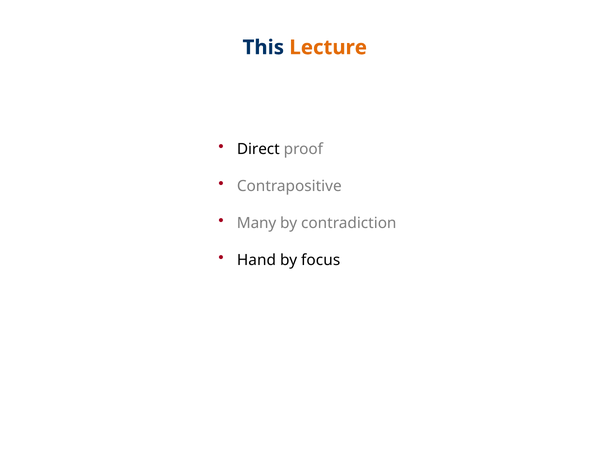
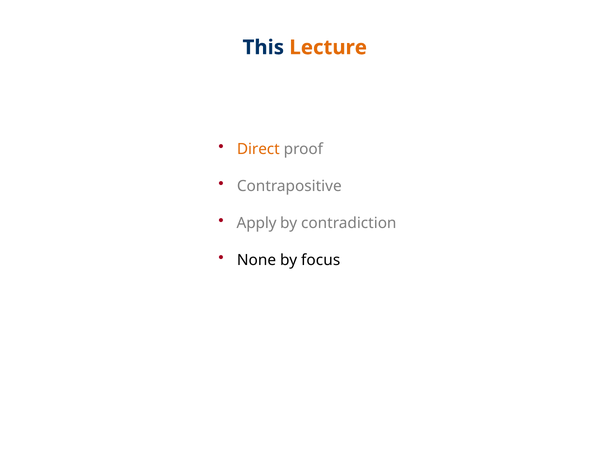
Direct colour: black -> orange (258, 149)
Many: Many -> Apply (257, 223)
Hand: Hand -> None (257, 260)
